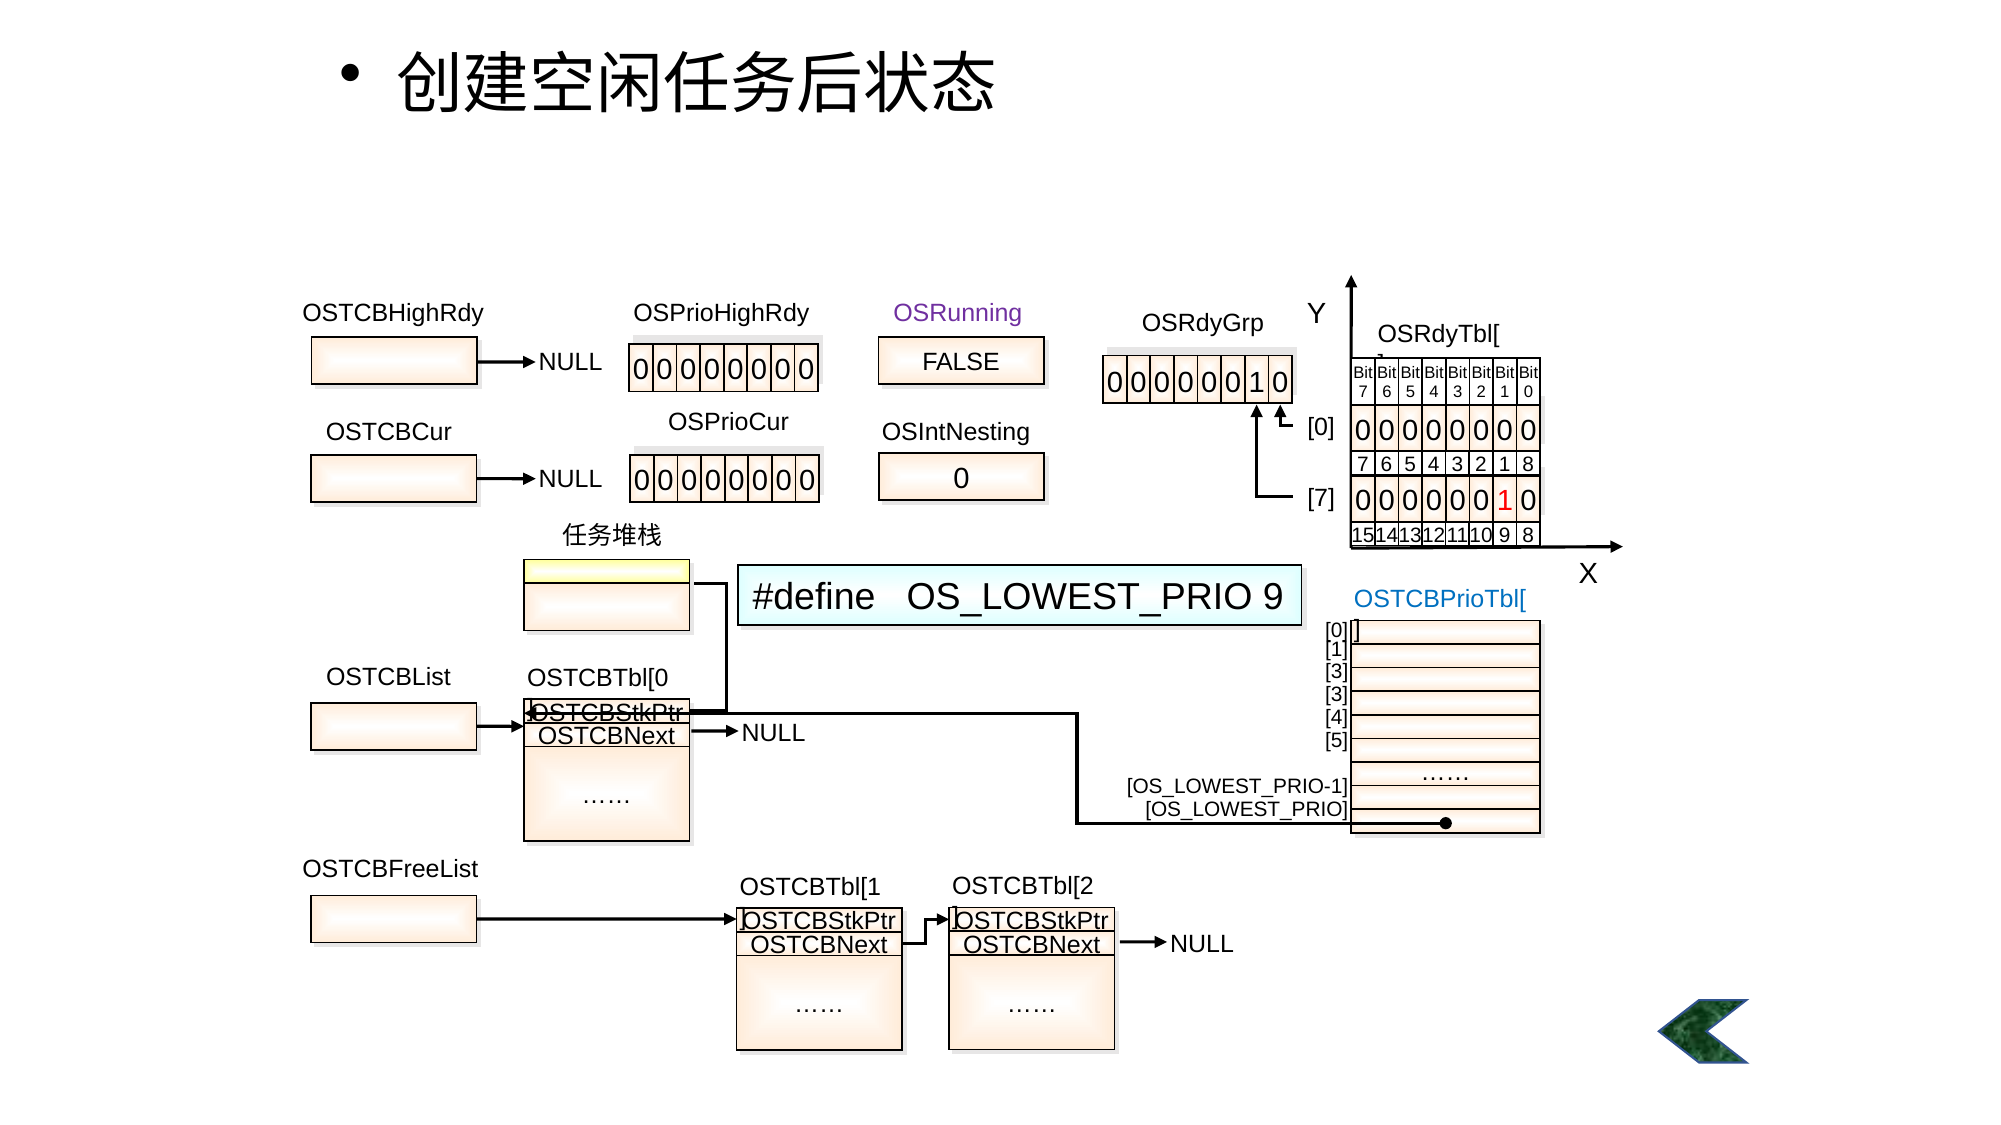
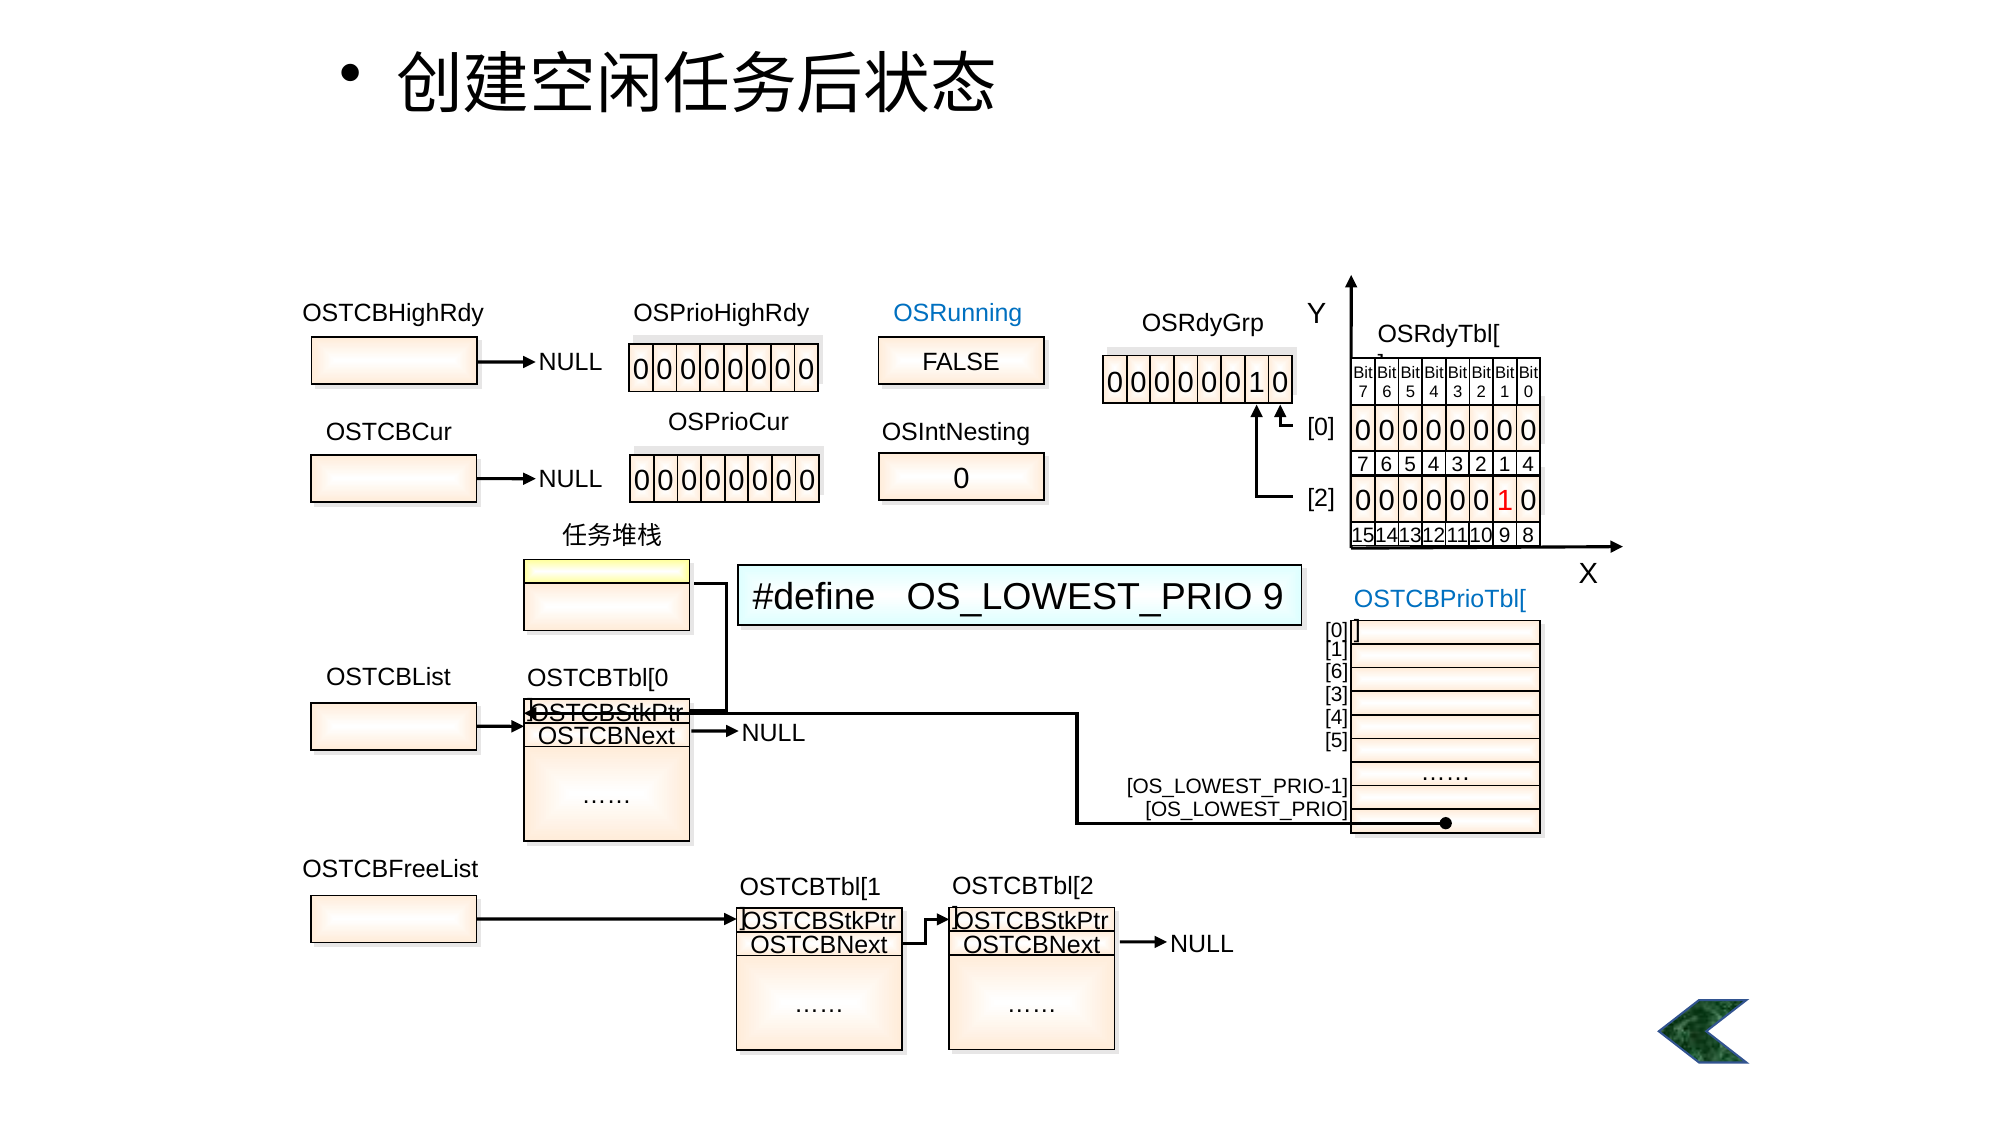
OSRunning colour: purple -> blue (958, 313)
1 8: 8 -> 4 (1528, 465)
7: 7 -> 2 (1321, 499)
3: 3 -> 6 (1337, 672)
